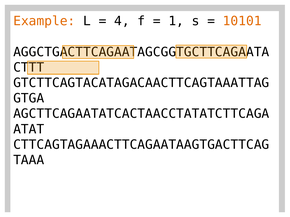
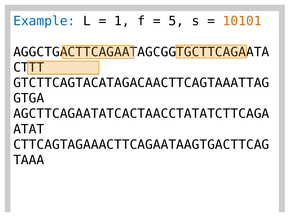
Example colour: orange -> blue (44, 21)
4: 4 -> 1 (122, 21)
1: 1 -> 5 (176, 21)
